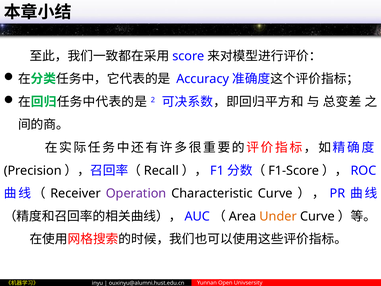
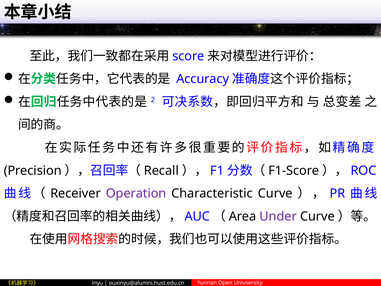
Under colour: orange -> purple (278, 216)
